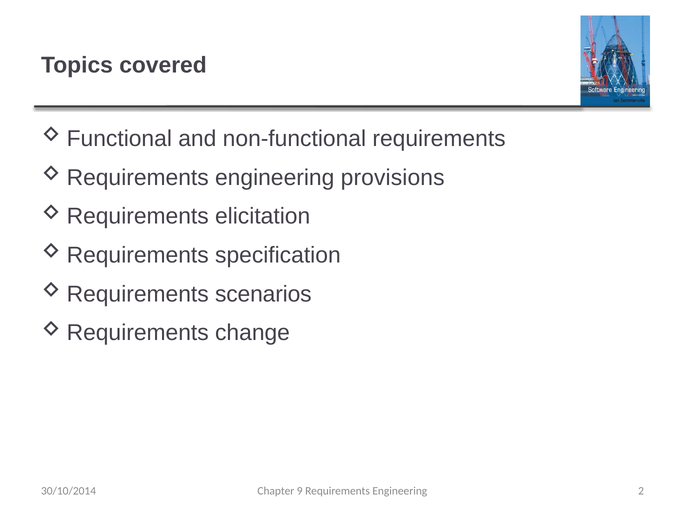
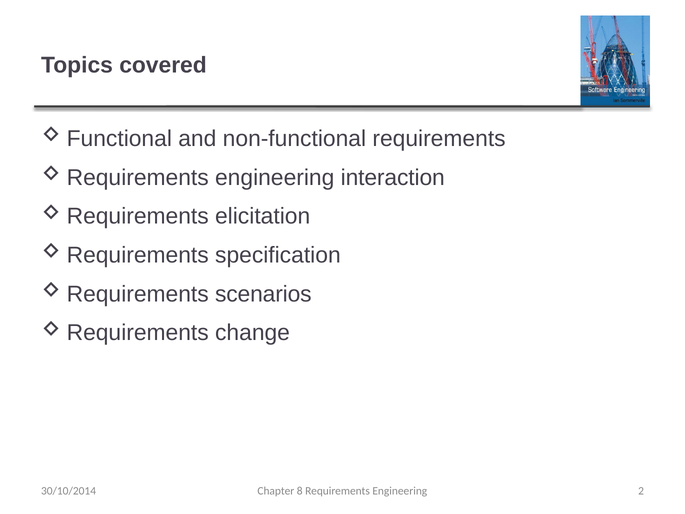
provisions: provisions -> interaction (393, 177)
9: 9 -> 8 (300, 491)
